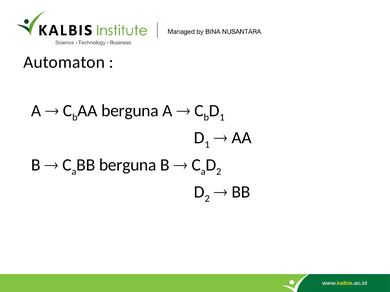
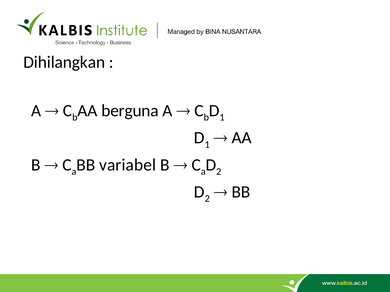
Automaton: Automaton -> Dihilangkan (64, 62)
BB berguna: berguna -> variabel (128, 165)
